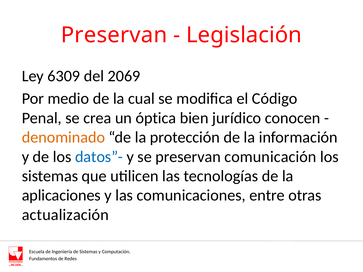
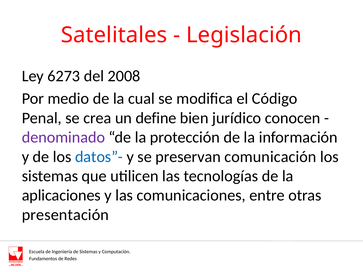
Preservan: Preservan -> Satelitales (114, 35)
6309: 6309 -> 6273 (64, 76)
2069: 2069 -> 2008 (124, 76)
óptica: óptica -> define (156, 118)
denominado colour: orange -> purple (63, 137)
actualización: actualización -> presentación (65, 215)
